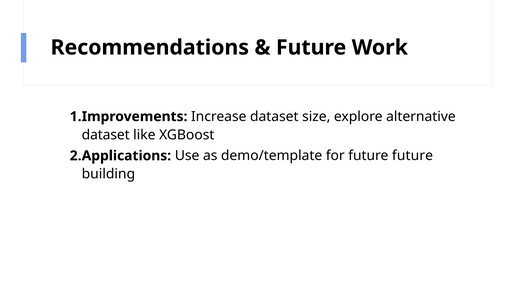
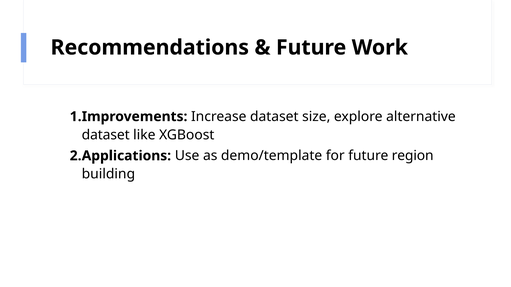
future future: future -> region (413, 156)
